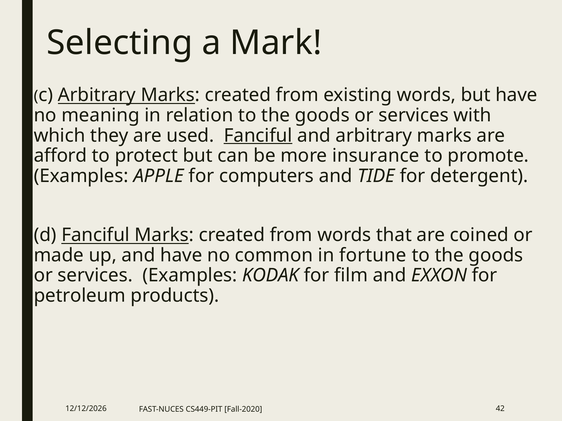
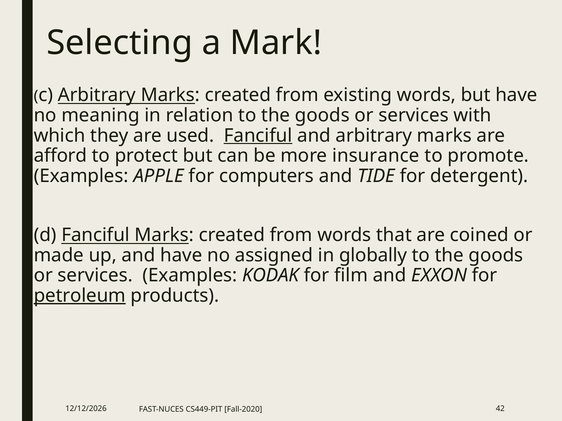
common: common -> assigned (274, 256)
fortune: fortune -> globally (373, 256)
petroleum underline: none -> present (80, 296)
